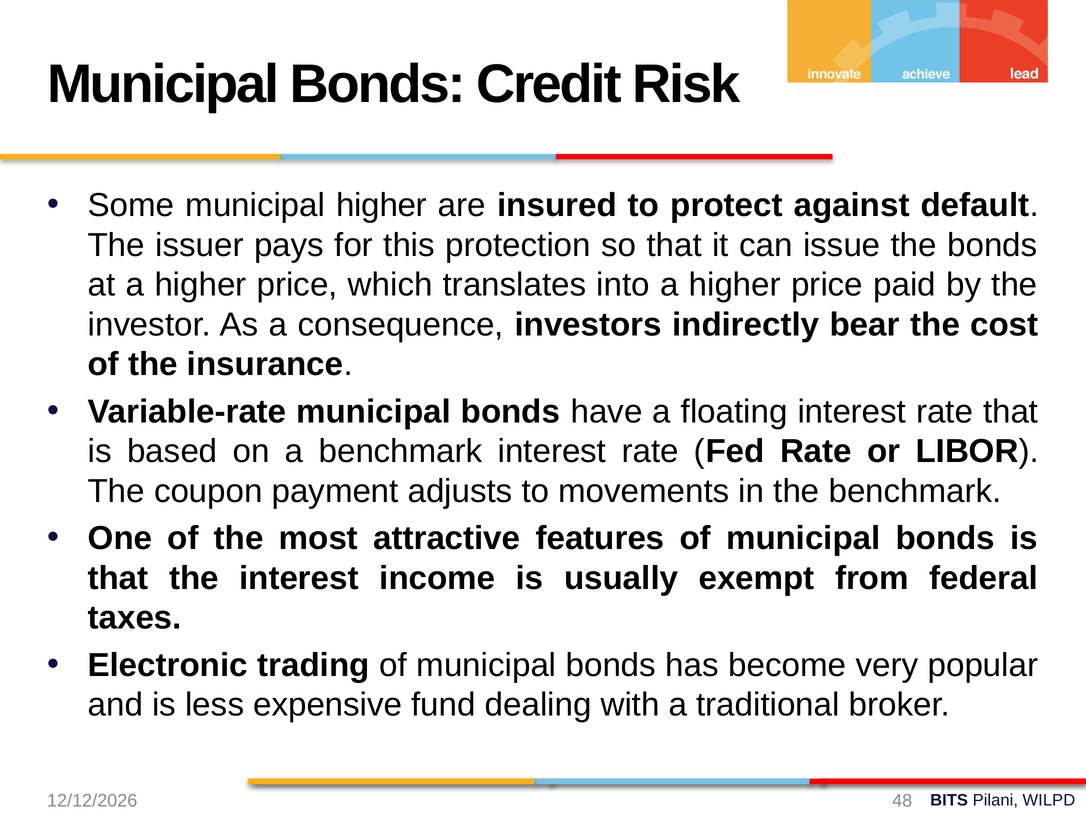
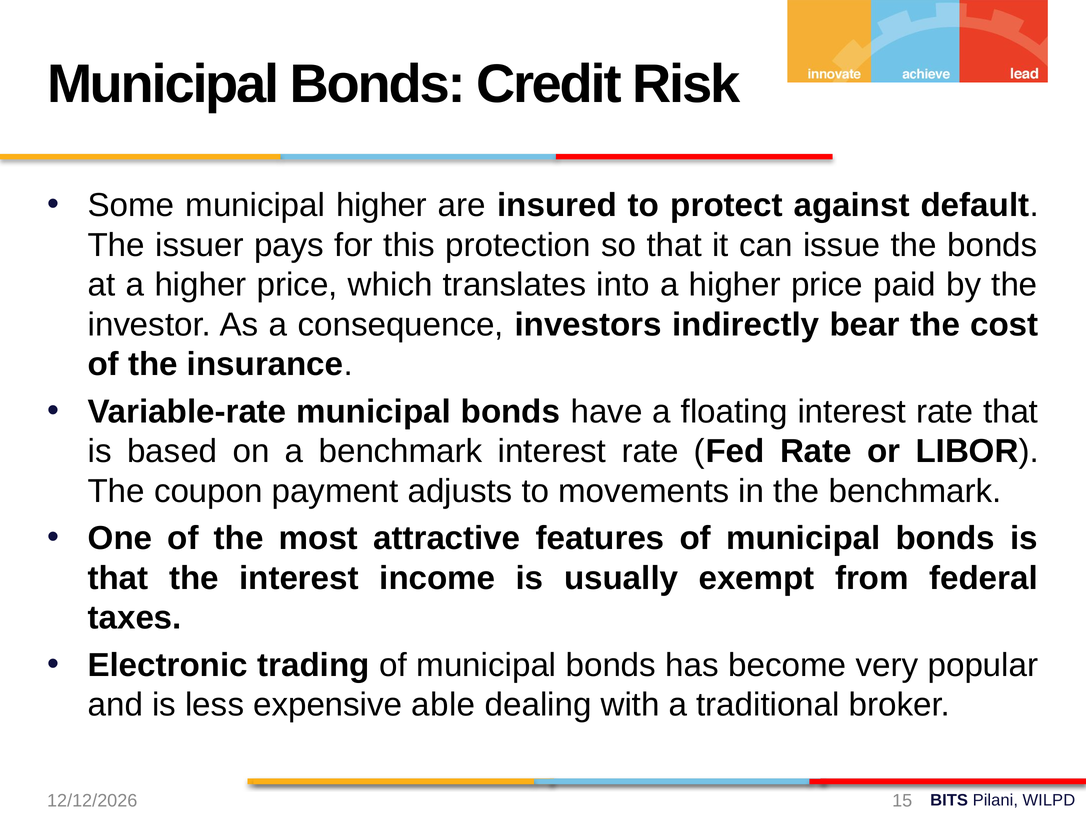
fund: fund -> able (443, 704)
48: 48 -> 15 (902, 800)
